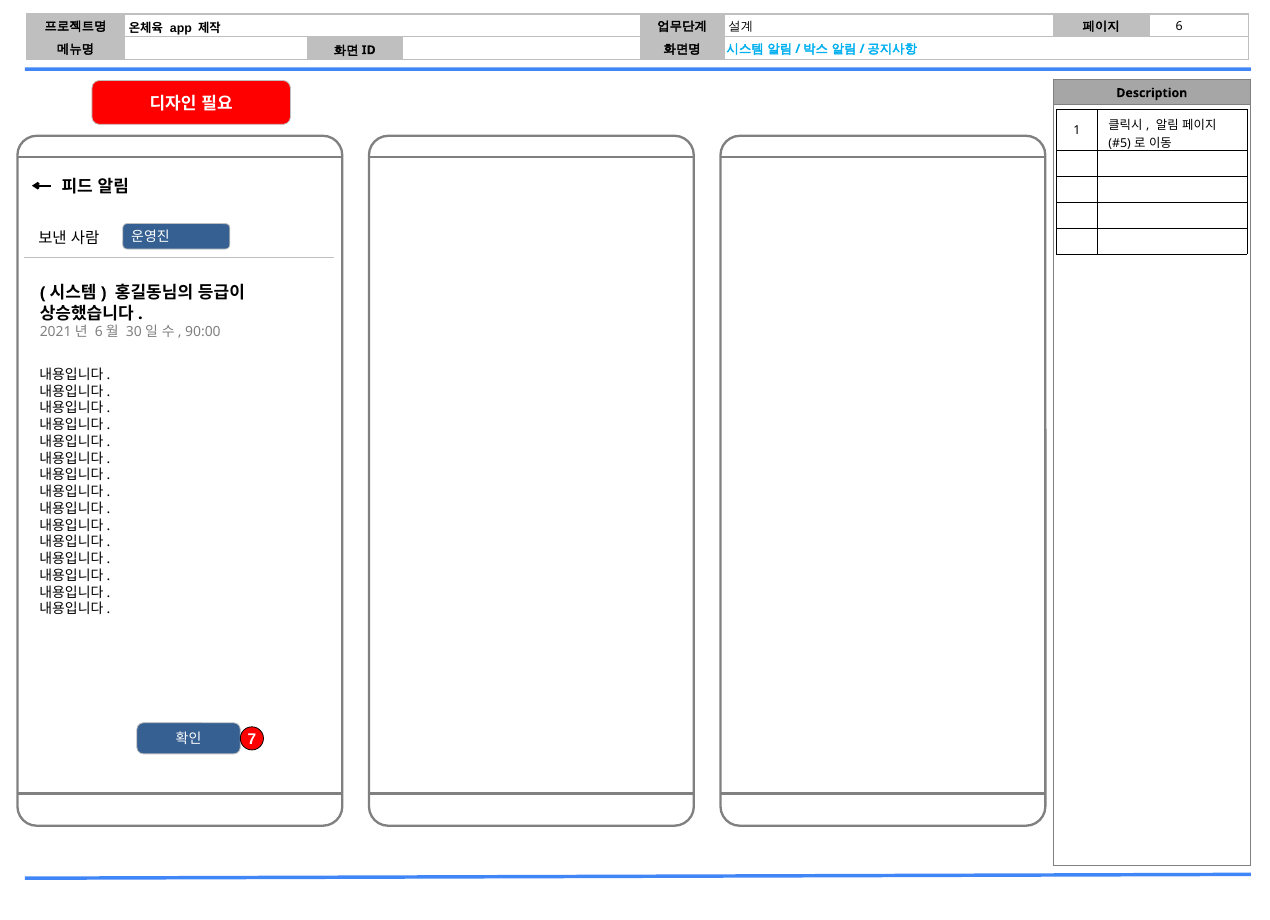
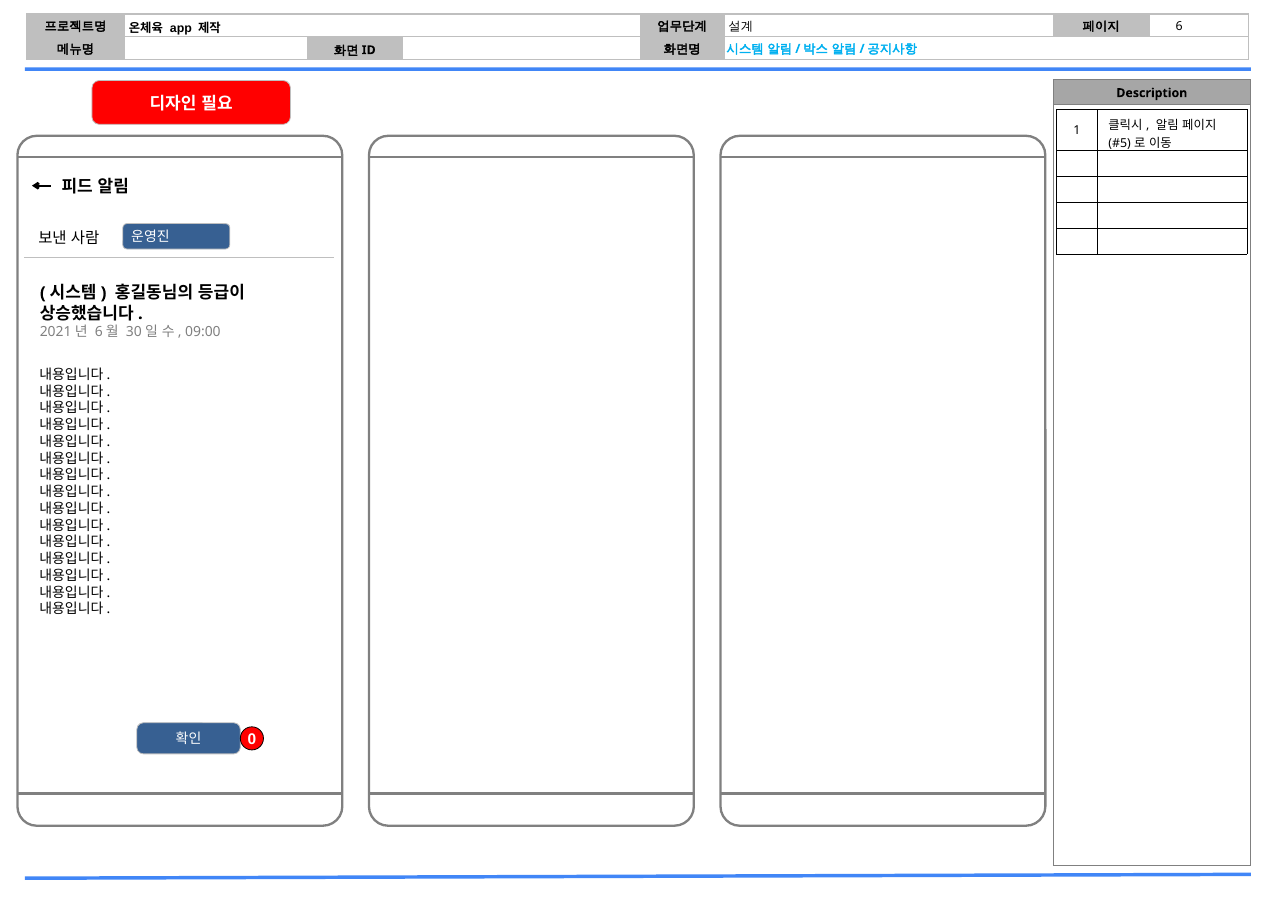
90:00: 90:00 -> 09:00 (203, 332)
7: 7 -> 0 (252, 739)
